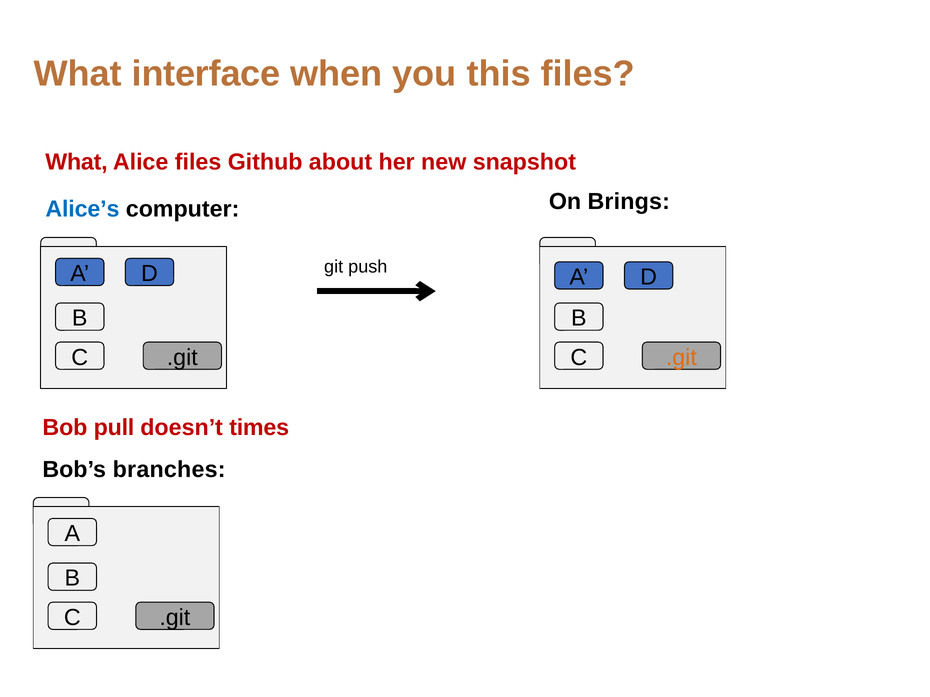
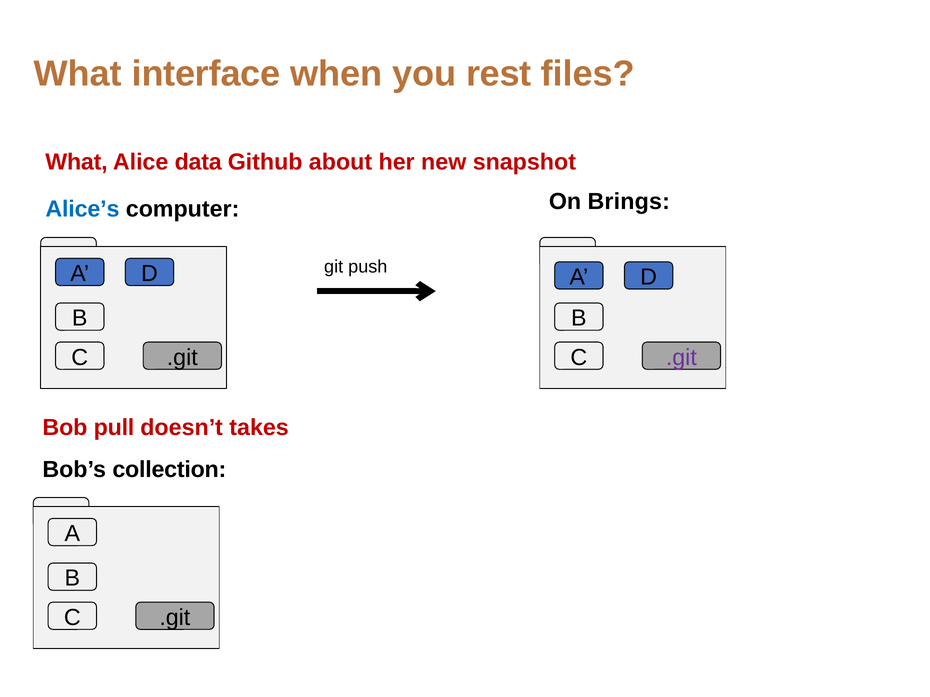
this: this -> rest (499, 74)
Alice files: files -> data (198, 162)
.git colour: orange -> purple (681, 358)
times: times -> takes (259, 428)
branches: branches -> collection (169, 470)
